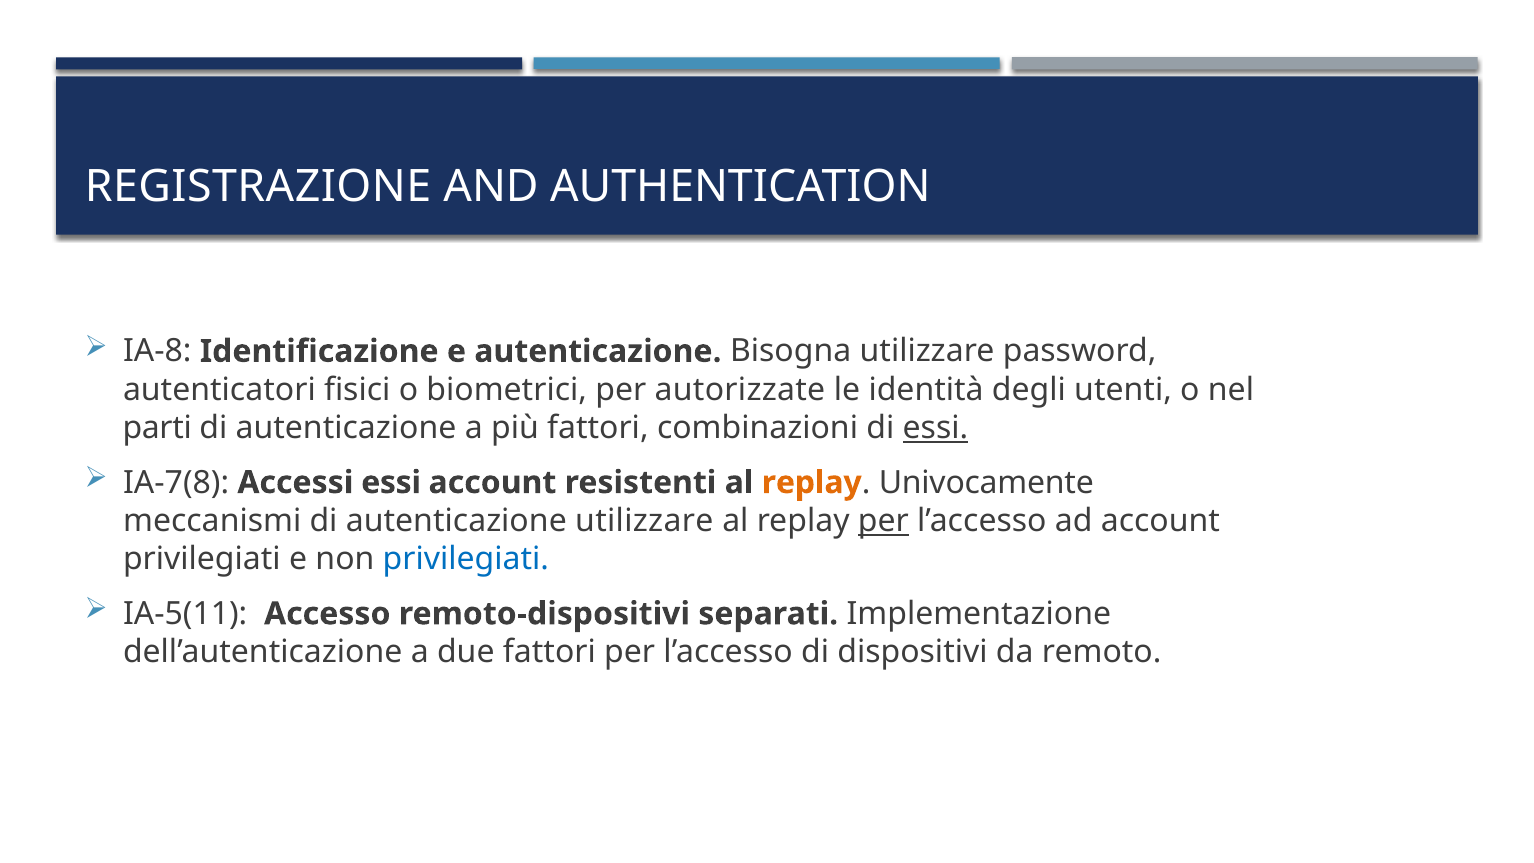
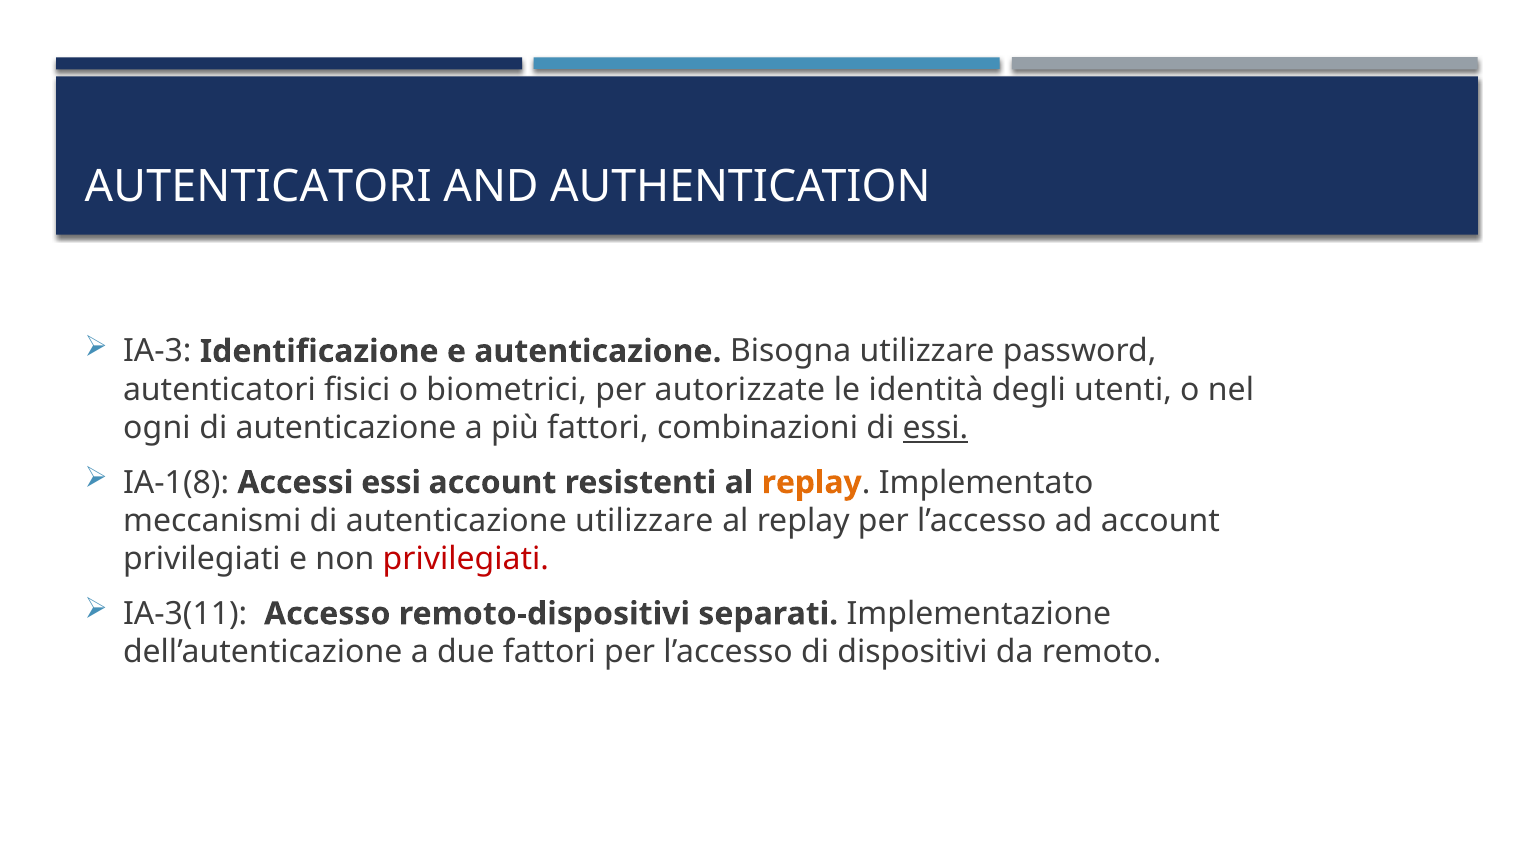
REGISTRAZIONE: REGISTRAZIONE -> AUTENTICATORI (258, 187)
IA-8: IA-8 -> IA-3 (157, 351)
parti: parti -> ogni (157, 428)
IA-7(8: IA-7(8 -> IA-1(8 (176, 482)
Univocamente: Univocamente -> Implementato (986, 482)
per underline: present -> none (883, 521)
privilegiati colour: blue -> red (466, 559)
IA-5(11: IA-5(11 -> IA-3(11 (185, 614)
